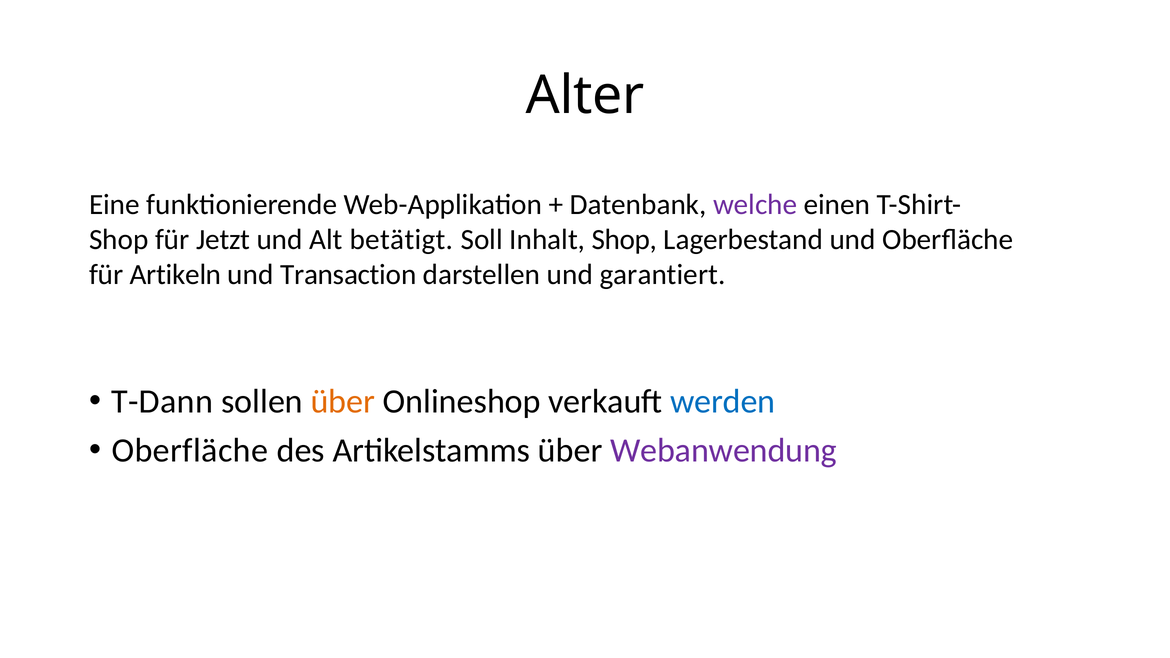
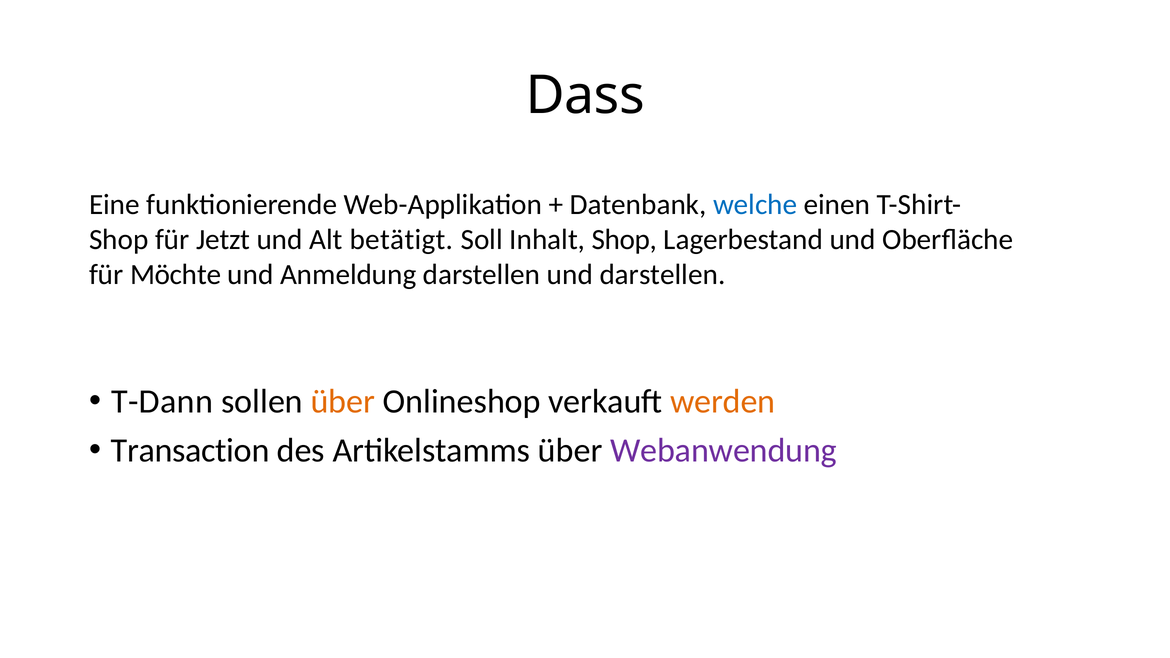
Alter: Alter -> Dass (585, 96)
welche colour: purple -> blue (755, 204)
Artikeln: Artikeln -> Möchte (176, 275)
Transaction: Transaction -> Anmeldung (348, 275)
und garantiert: garantiert -> darstellen (662, 275)
werden colour: blue -> orange (723, 402)
Oberfläche: Oberfläche -> Transaction (190, 451)
